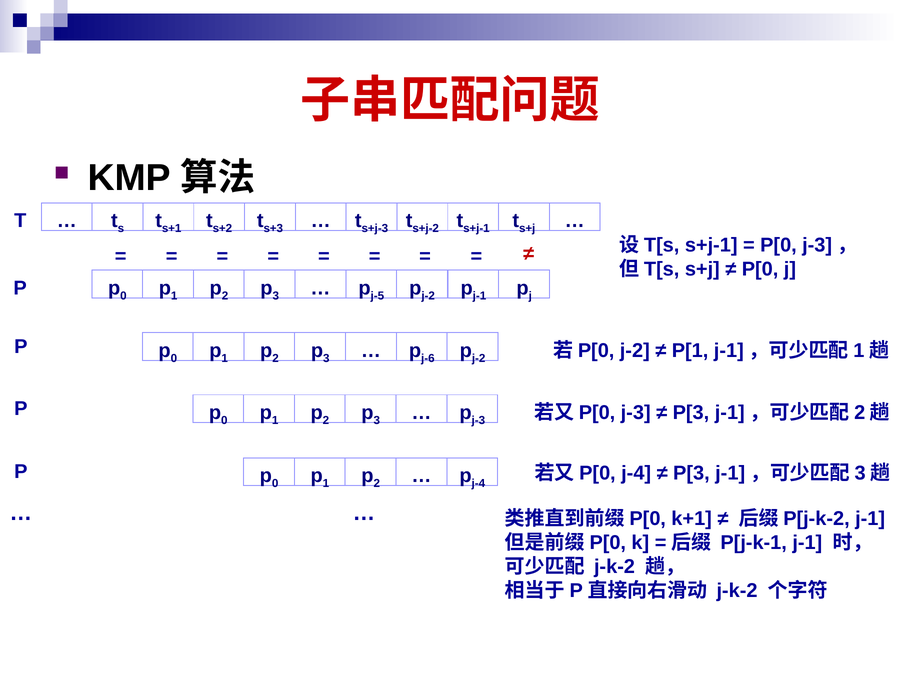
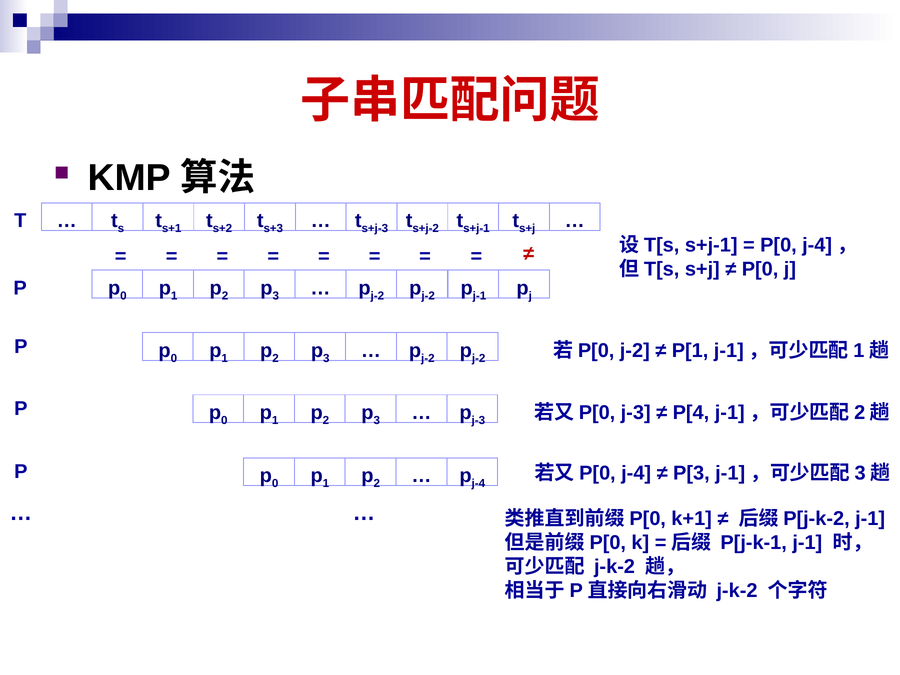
P[0 j-3: j-3 -> j-4 (817, 245)
j-5: j-5 -> j-2 (377, 296)
j-6: j-6 -> j-2 (428, 358)
P[3: P[3 -> P[4 (691, 413)
